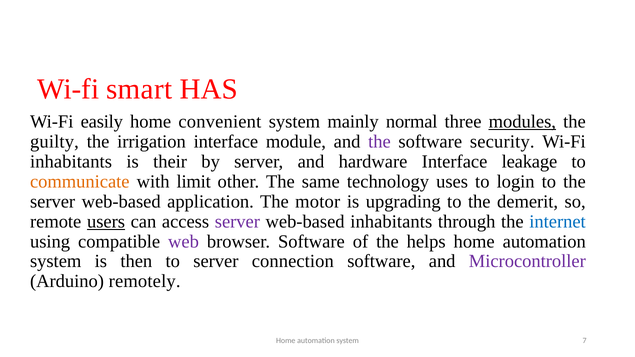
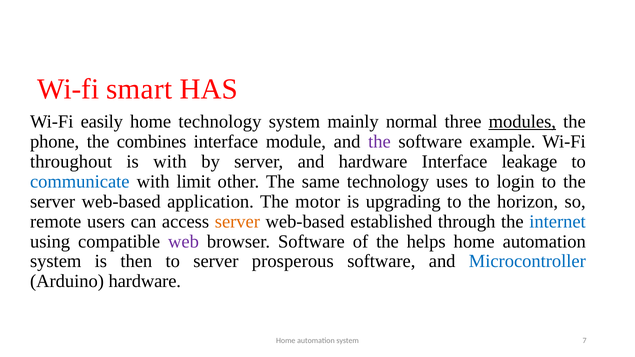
home convenient: convenient -> technology (220, 122)
guilty: guilty -> phone (55, 142)
irrigation: irrigation -> combines (152, 142)
security: security -> example (502, 142)
inhabitants: inhabitants -> throughout (71, 162)
is their: their -> with (170, 162)
communicate colour: orange -> blue (80, 182)
demerit: demerit -> horizon (528, 202)
users underline: present -> none (106, 222)
server colour: purple -> orange (237, 222)
web-based inhabitants: inhabitants -> established (391, 222)
connection: connection -> prosperous (293, 261)
Microcontroller colour: purple -> blue (527, 261)
Arduino remotely: remotely -> hardware (145, 281)
